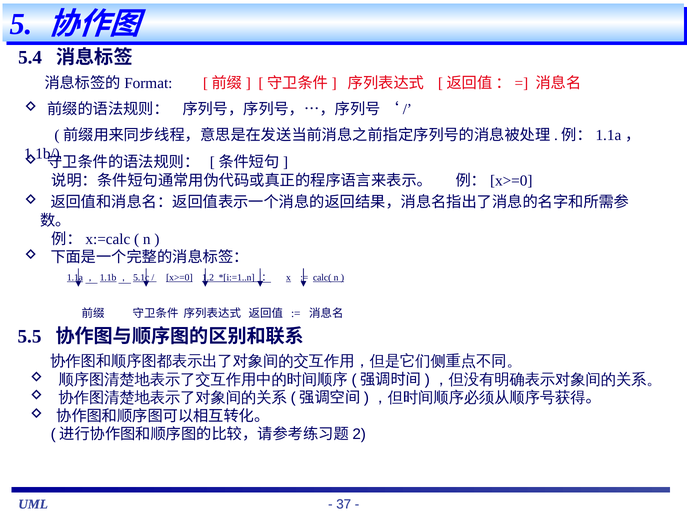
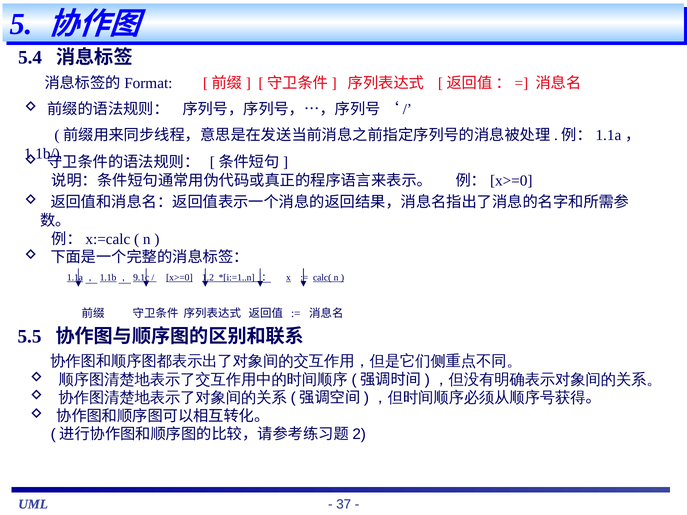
5.1c: 5.1c -> 9.1c (141, 278)
